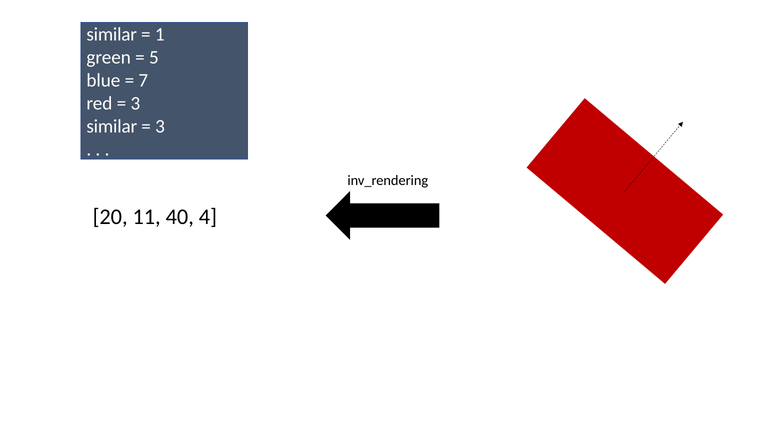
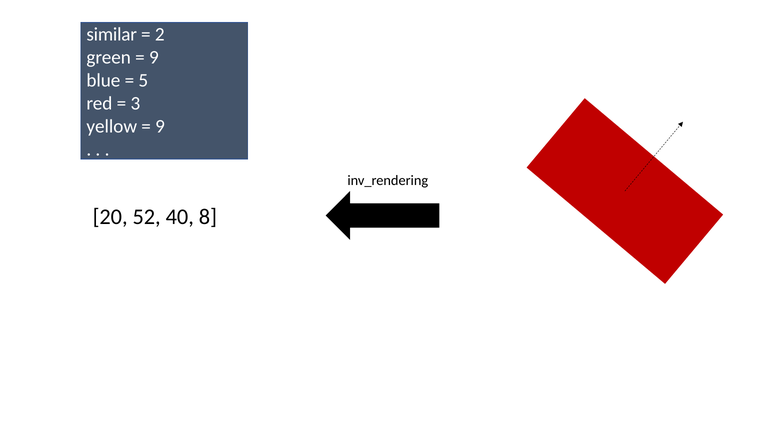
1: 1 -> 2 (160, 35)
5: 5 -> 9 (154, 57)
7: 7 -> 5 (143, 80)
similar: similar -> yellow (112, 126)
3: 3 -> 9 (160, 126)
11: 11 -> 52 (147, 216)
4: 4 -> 8 (208, 216)
